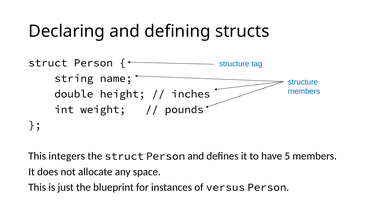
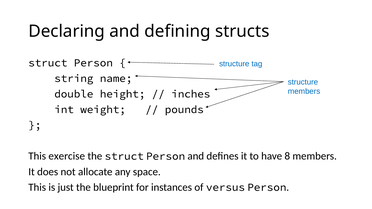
integers: integers -> exercise (67, 156)
5: 5 -> 8 (287, 156)
